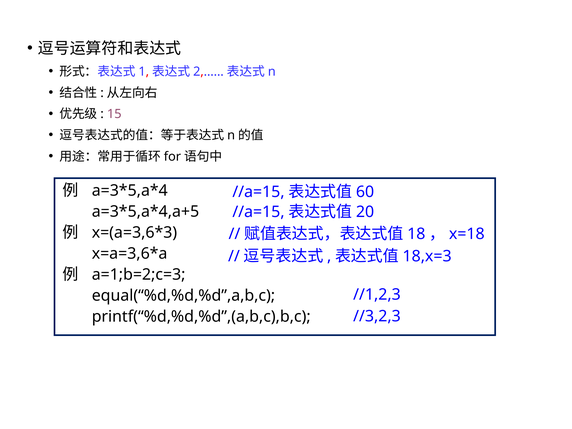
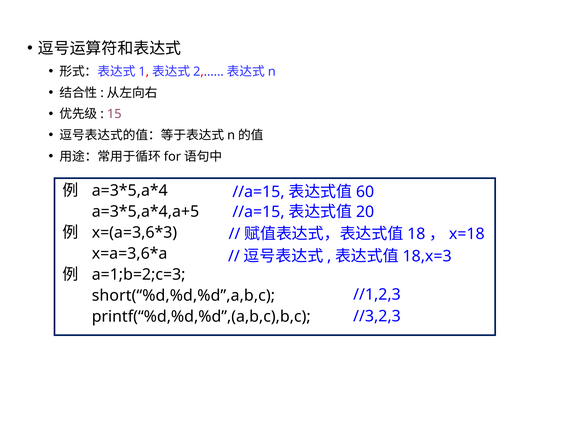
equal(“%d,%d,%d”,a,b,c: equal(“%d,%d,%d”,a,b,c -> short(“%d,%d,%d”,a,b,c (183, 296)
